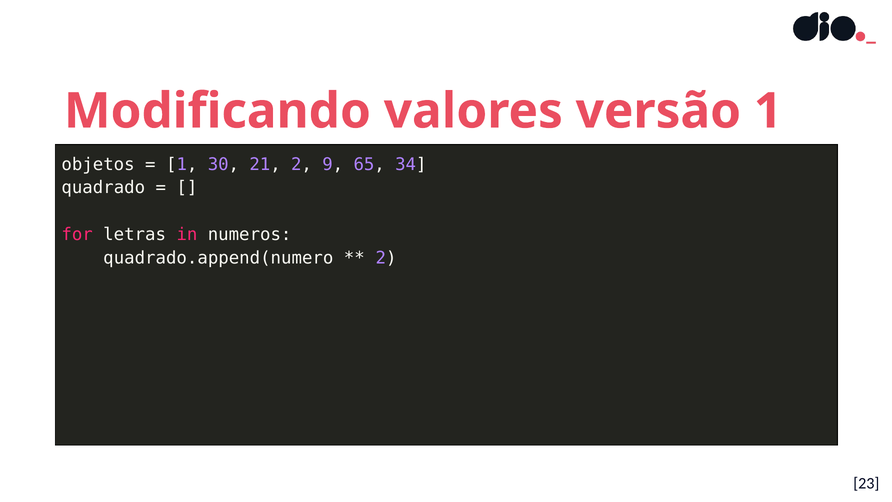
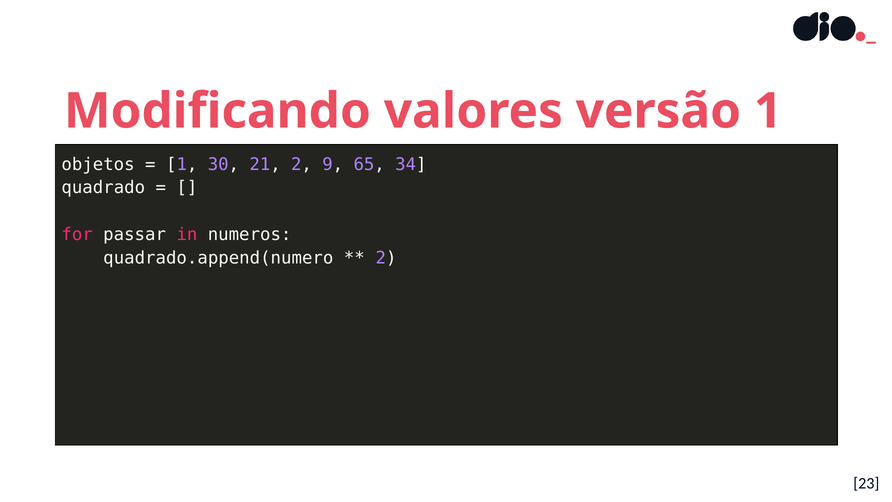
letras: letras -> passar (135, 234)
